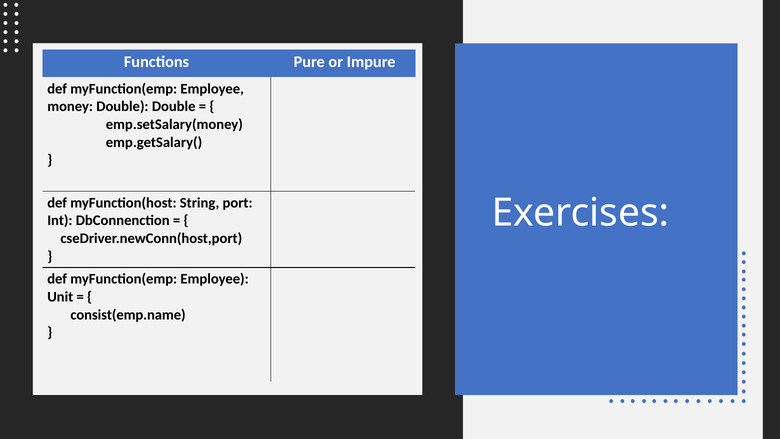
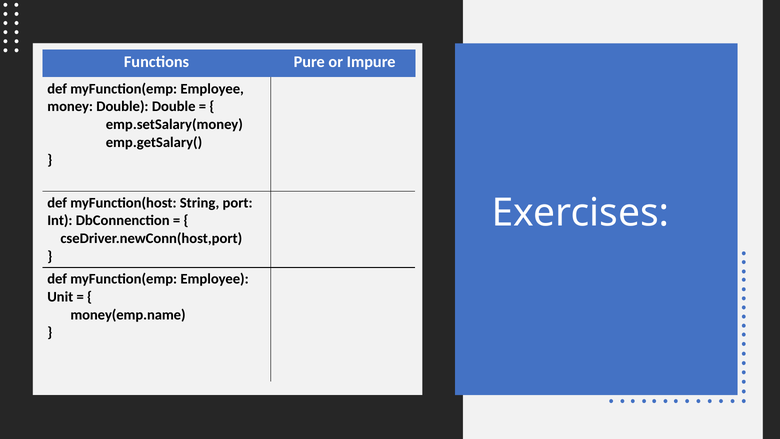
consist(emp.name: consist(emp.name -> money(emp.name (128, 315)
